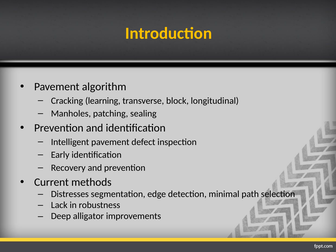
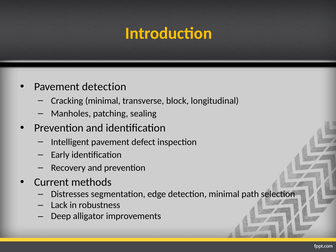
Pavement algorithm: algorithm -> detection (104, 87)
Cracking learning: learning -> minimal (103, 101)
